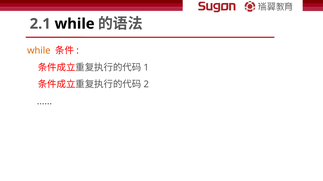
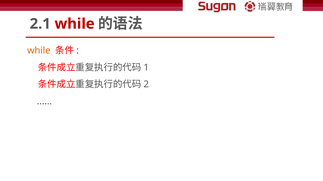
while colour: black -> red (75, 24)
